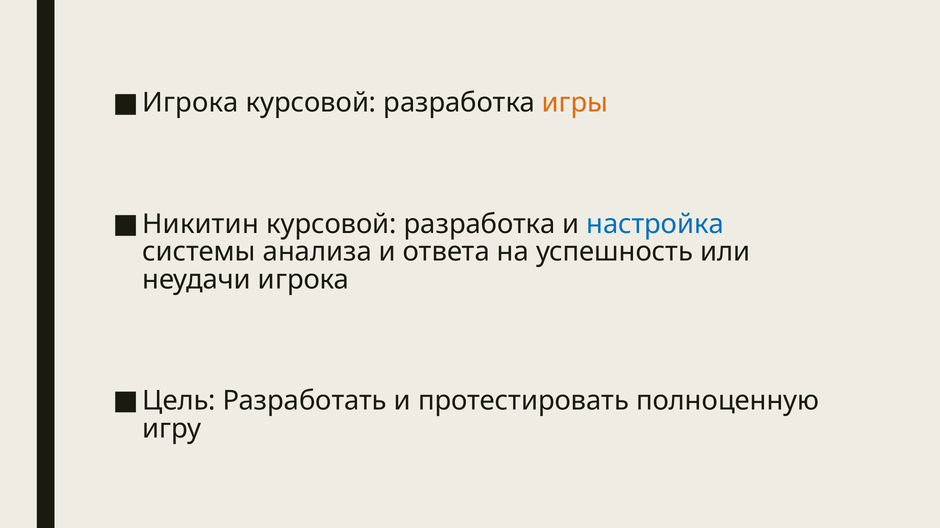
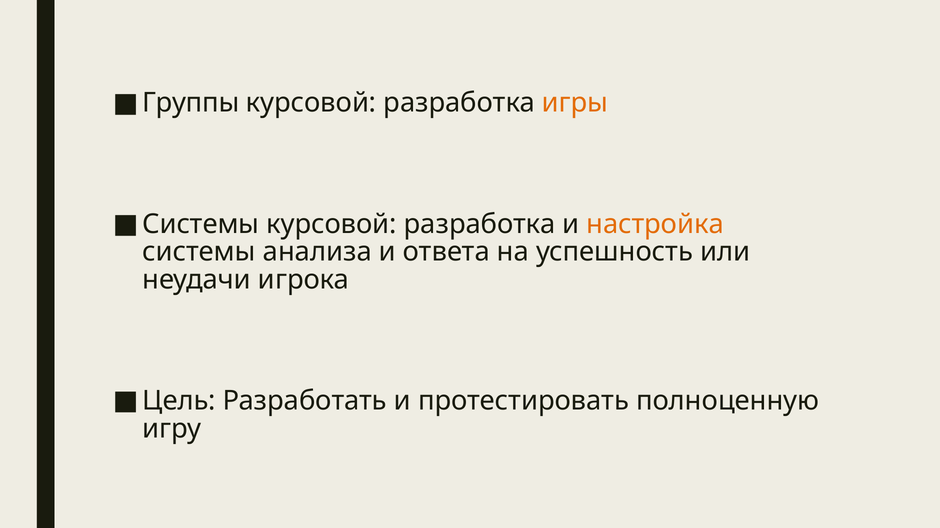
Игрока: Игрока -> Группы (191, 103)
Никитин: Никитин -> Системы (201, 224)
настройка colour: blue -> orange (655, 224)
